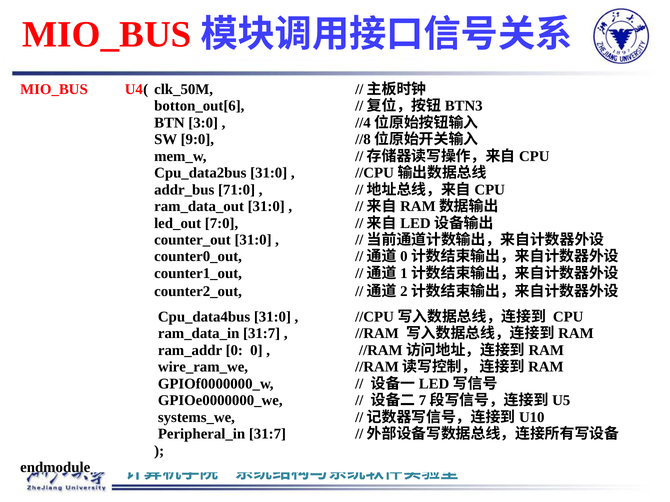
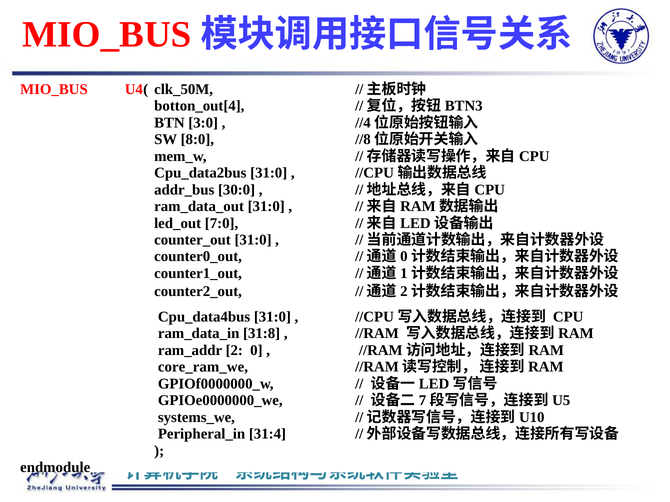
botton_out[6: botton_out[6 -> botton_out[4 (199, 106)
9:0: 9:0 -> 8:0 (197, 140)
71:0: 71:0 -> 30:0 (237, 190)
ram_data_in 31:7: 31:7 -> 31:8 (262, 334)
ram_addr 0: 0 -> 2 (234, 351)
wire_ram_we: wire_ram_we -> core_ram_we (203, 367)
Peripheral_in 31:7: 31:7 -> 31:4 (267, 434)
